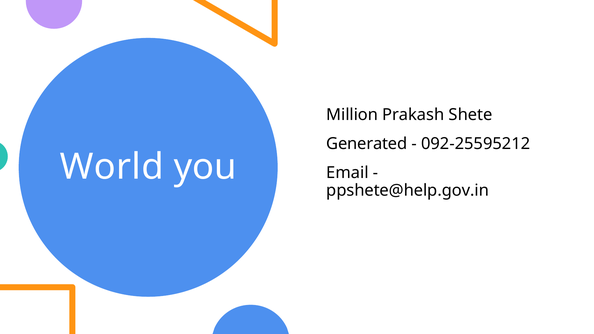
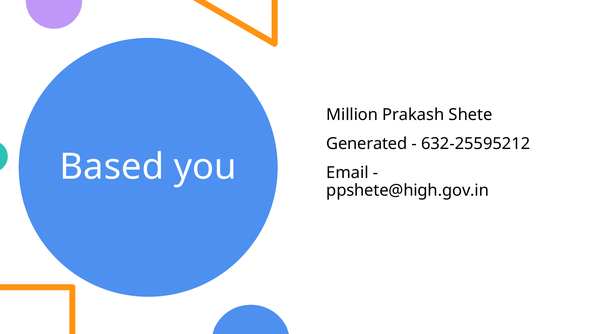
092-25595212: 092-25595212 -> 632-25595212 (476, 144)
World: World -> Based (112, 167)
ppshete@help.gov.in: ppshete@help.gov.in -> ppshete@high.gov.in (408, 191)
